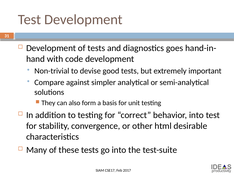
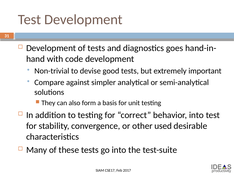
html: html -> used (163, 126)
